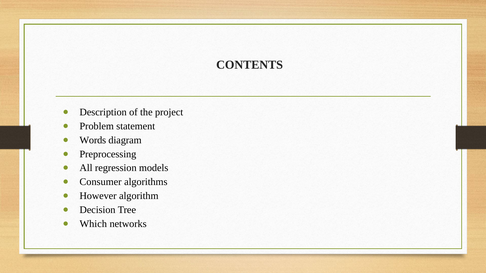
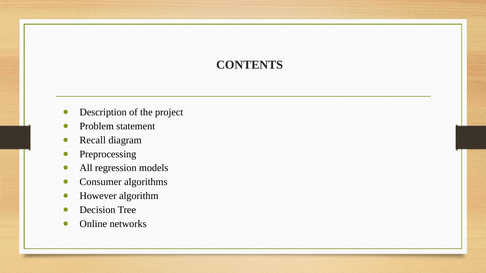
Words: Words -> Recall (93, 140)
Which: Which -> Online (93, 224)
